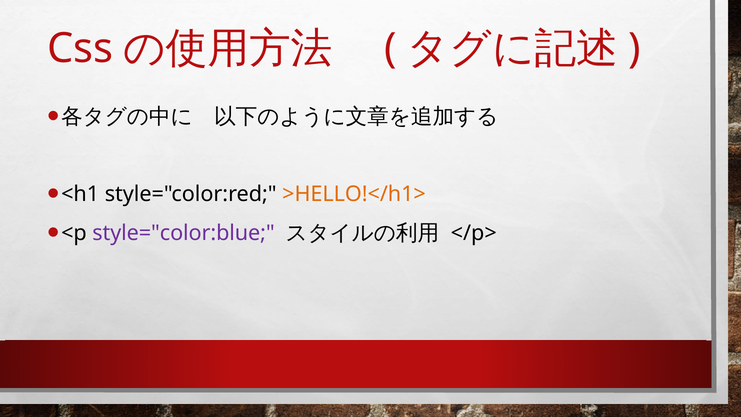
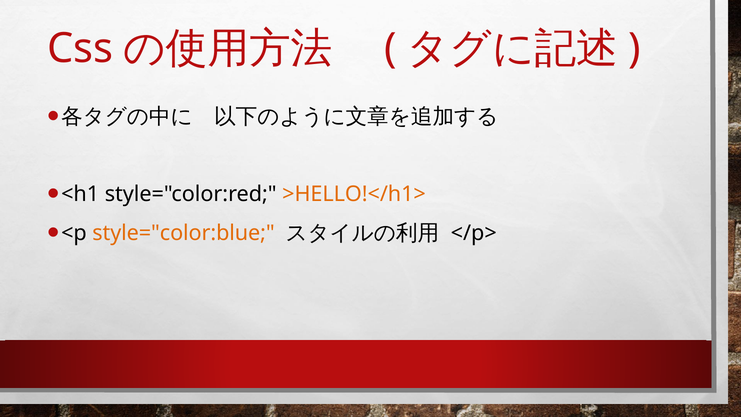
style="color:blue colour: purple -> orange (184, 233)
